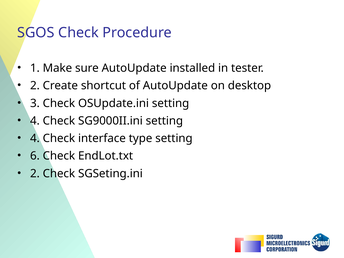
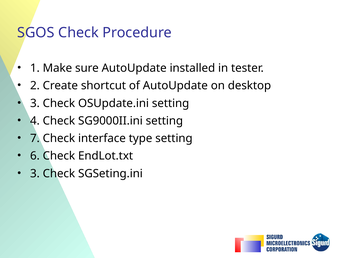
4: 4 -> 7 (35, 138)
2: 2 -> 3 (35, 174)
